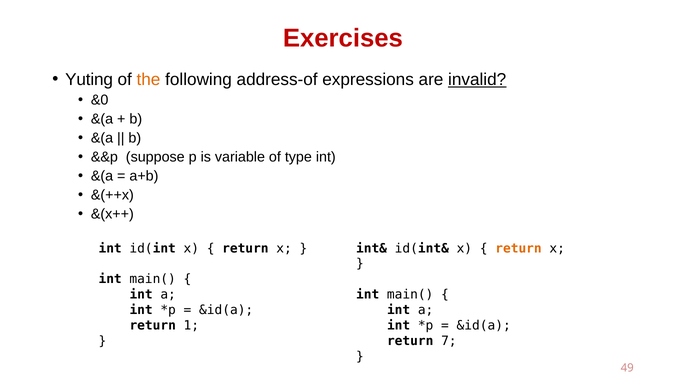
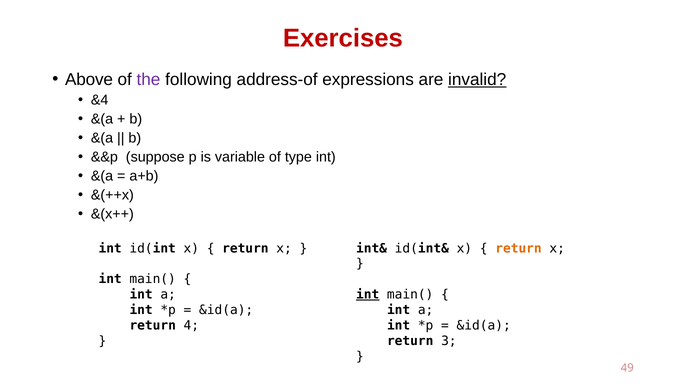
Yuting: Yuting -> Above (89, 79)
the colour: orange -> purple (148, 79)
&0: &0 -> &4 (100, 100)
int underline: none -> present (368, 294)
1: 1 -> 4 (191, 325)
7: 7 -> 3 (449, 341)
